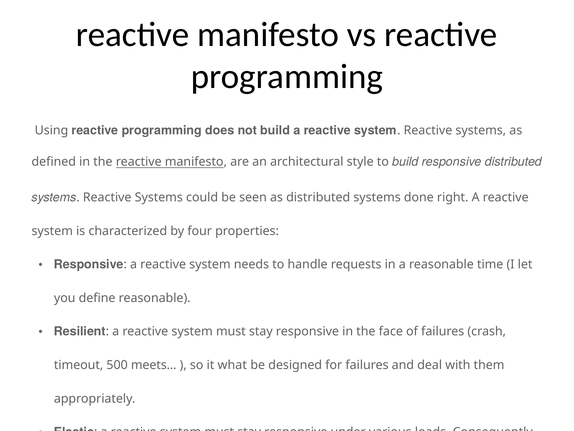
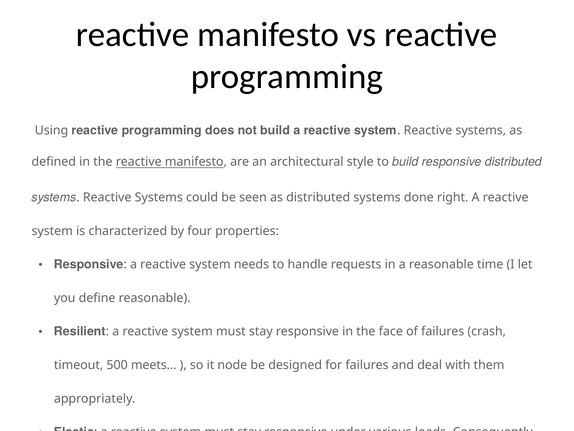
it what: what -> node (232, 365)
